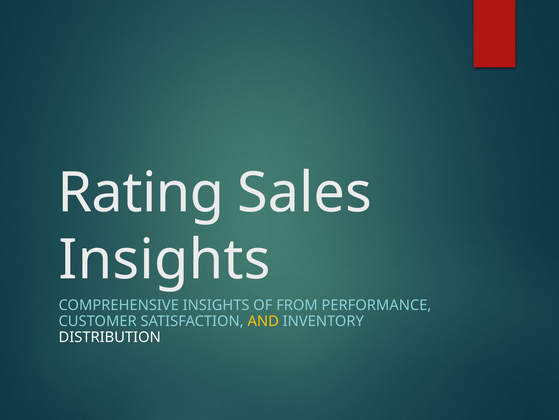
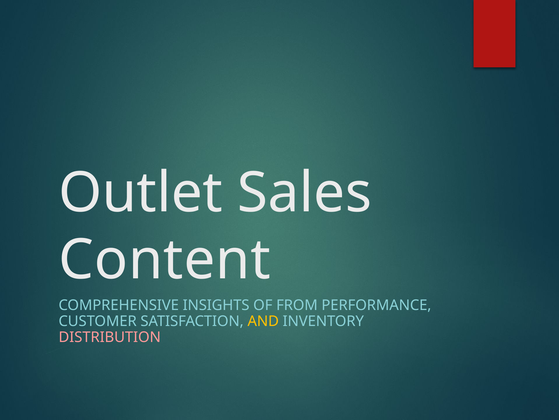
Rating: Rating -> Outlet (141, 193)
Insights: Insights -> Content (165, 260)
DISTRIBUTION colour: white -> pink (110, 337)
